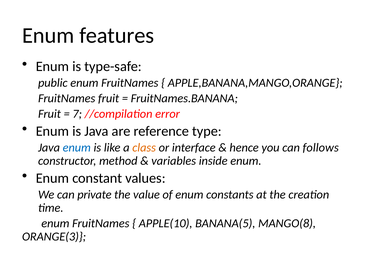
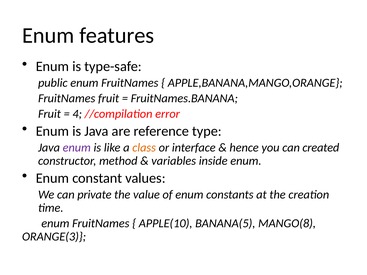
7: 7 -> 4 (77, 114)
enum colour: blue -> purple (77, 148)
follows: follows -> created (321, 148)
